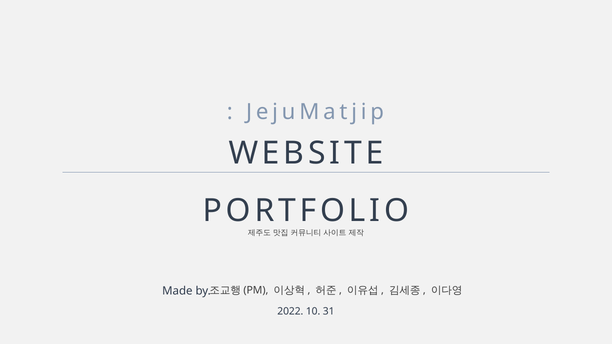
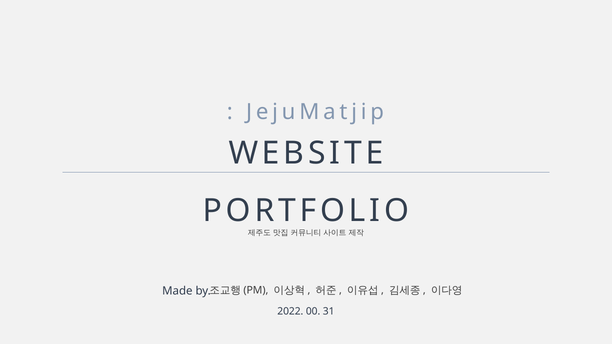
10: 10 -> 00 (313, 312)
